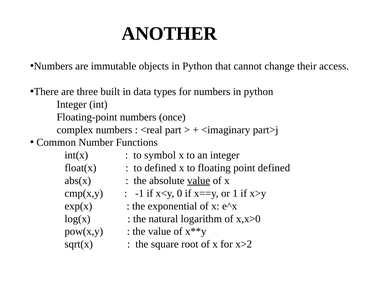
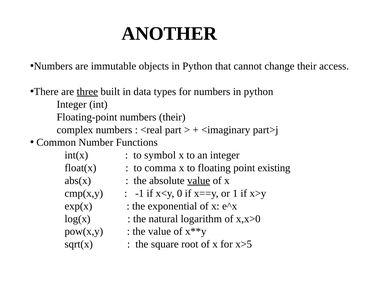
three underline: none -> present (87, 92)
numbers once: once -> their (172, 117)
to defined: defined -> comma (160, 168)
point defined: defined -> existing (274, 168)
x>2: x>2 -> x>5 (244, 244)
